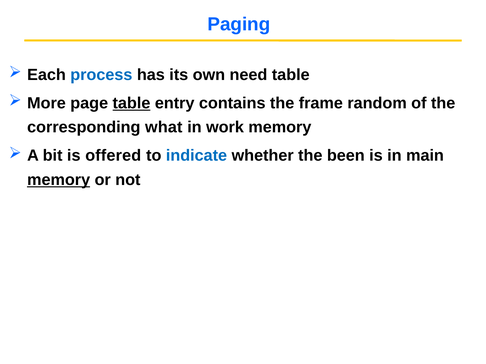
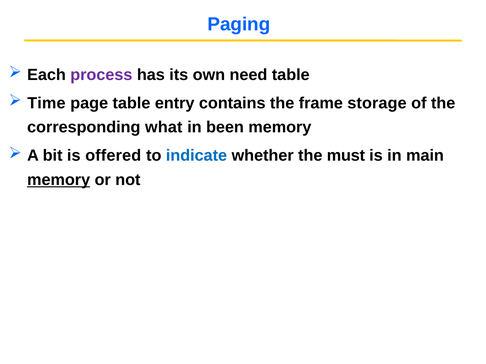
process colour: blue -> purple (101, 75)
More: More -> Time (46, 103)
table underline: present -> none (131, 103)
random: random -> storage (377, 103)
work: work -> been (225, 127)
been: been -> must (346, 156)
